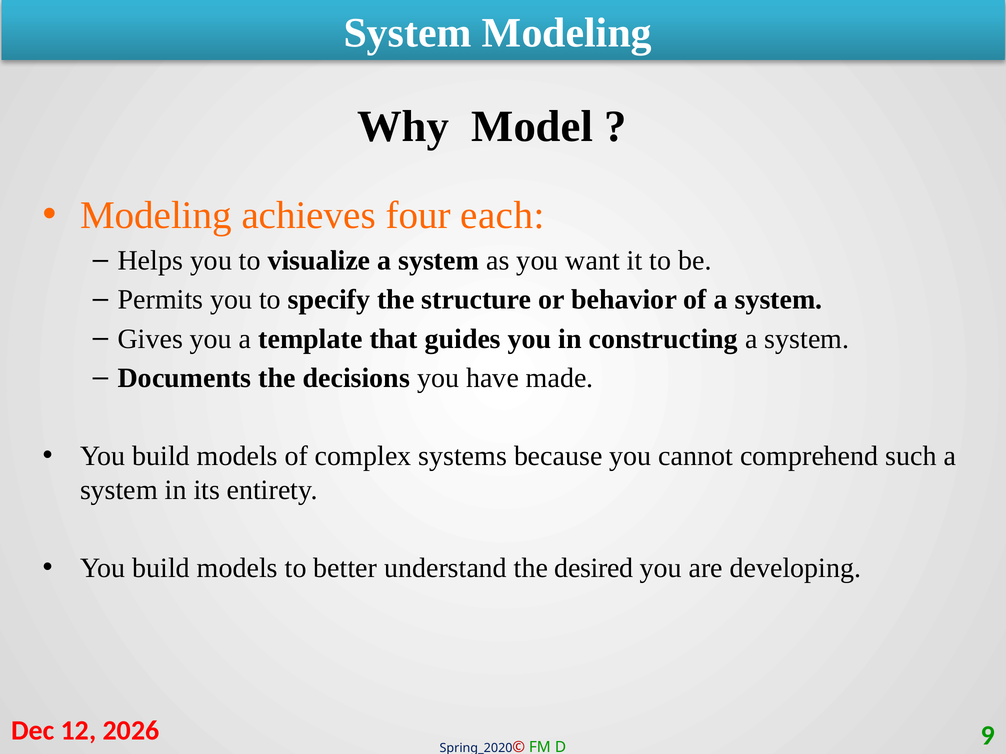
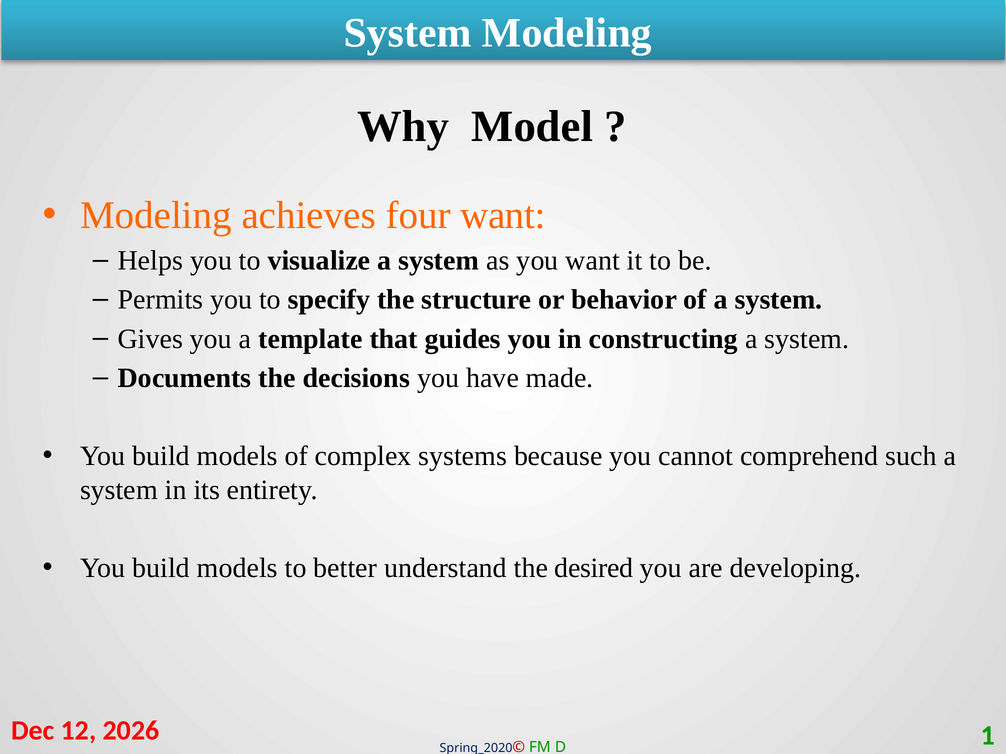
four each: each -> want (503, 216)
9: 9 -> 1 (988, 736)
